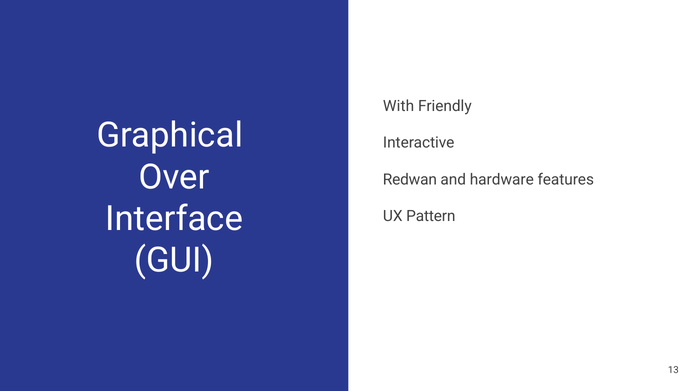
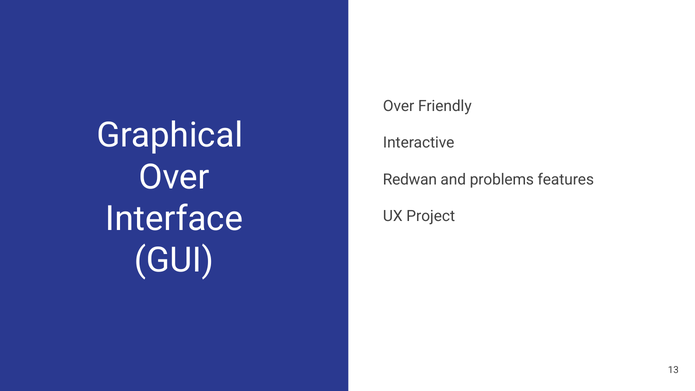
With: With -> Over (399, 106)
hardware: hardware -> problems (502, 180)
Pattern: Pattern -> Project (431, 216)
